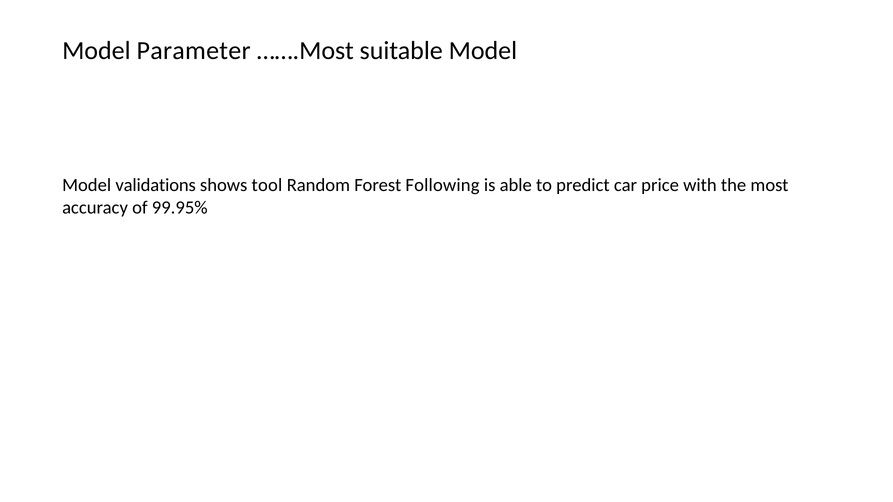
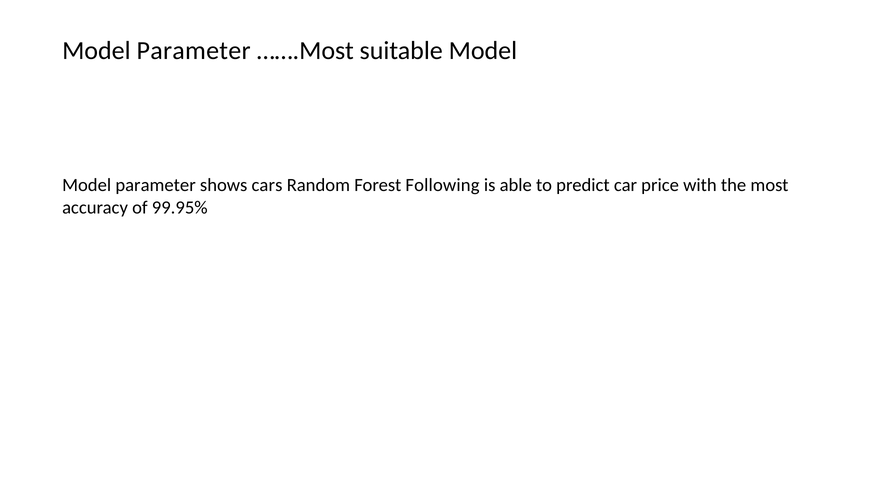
validations: validations -> parameter (156, 185)
tool: tool -> cars (267, 185)
